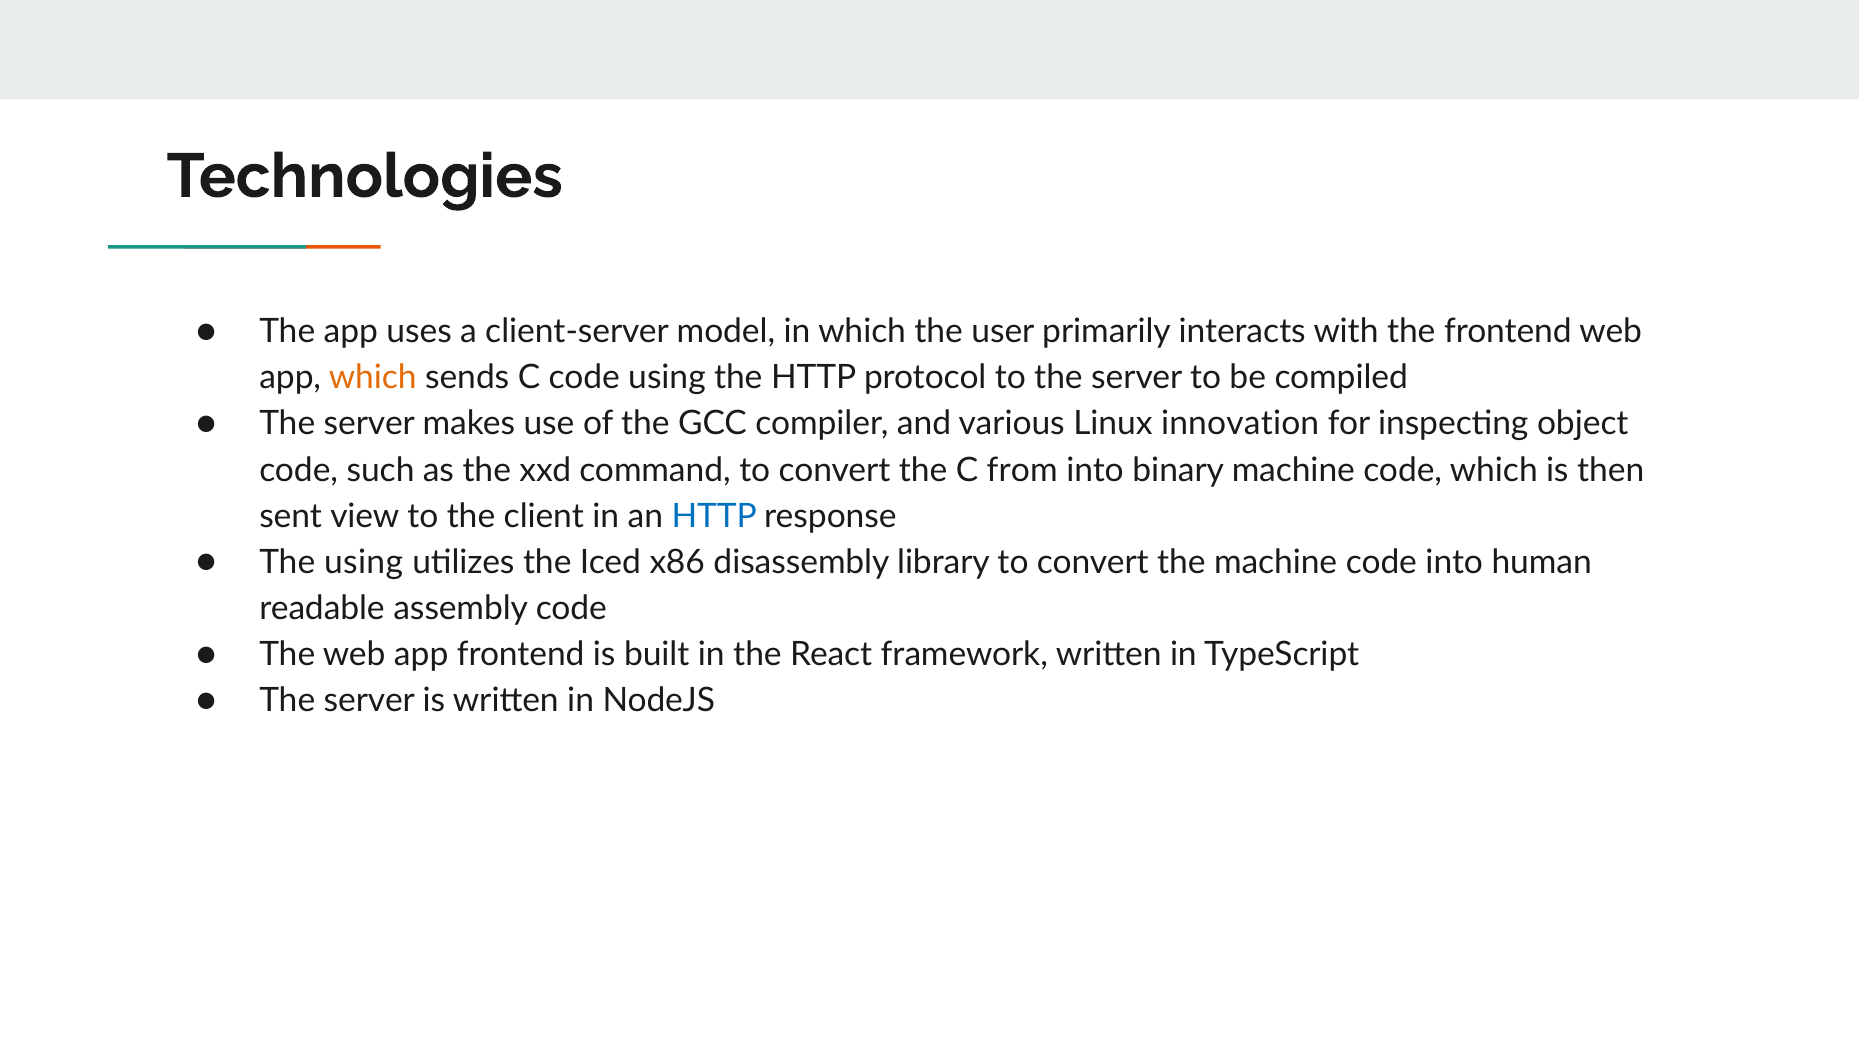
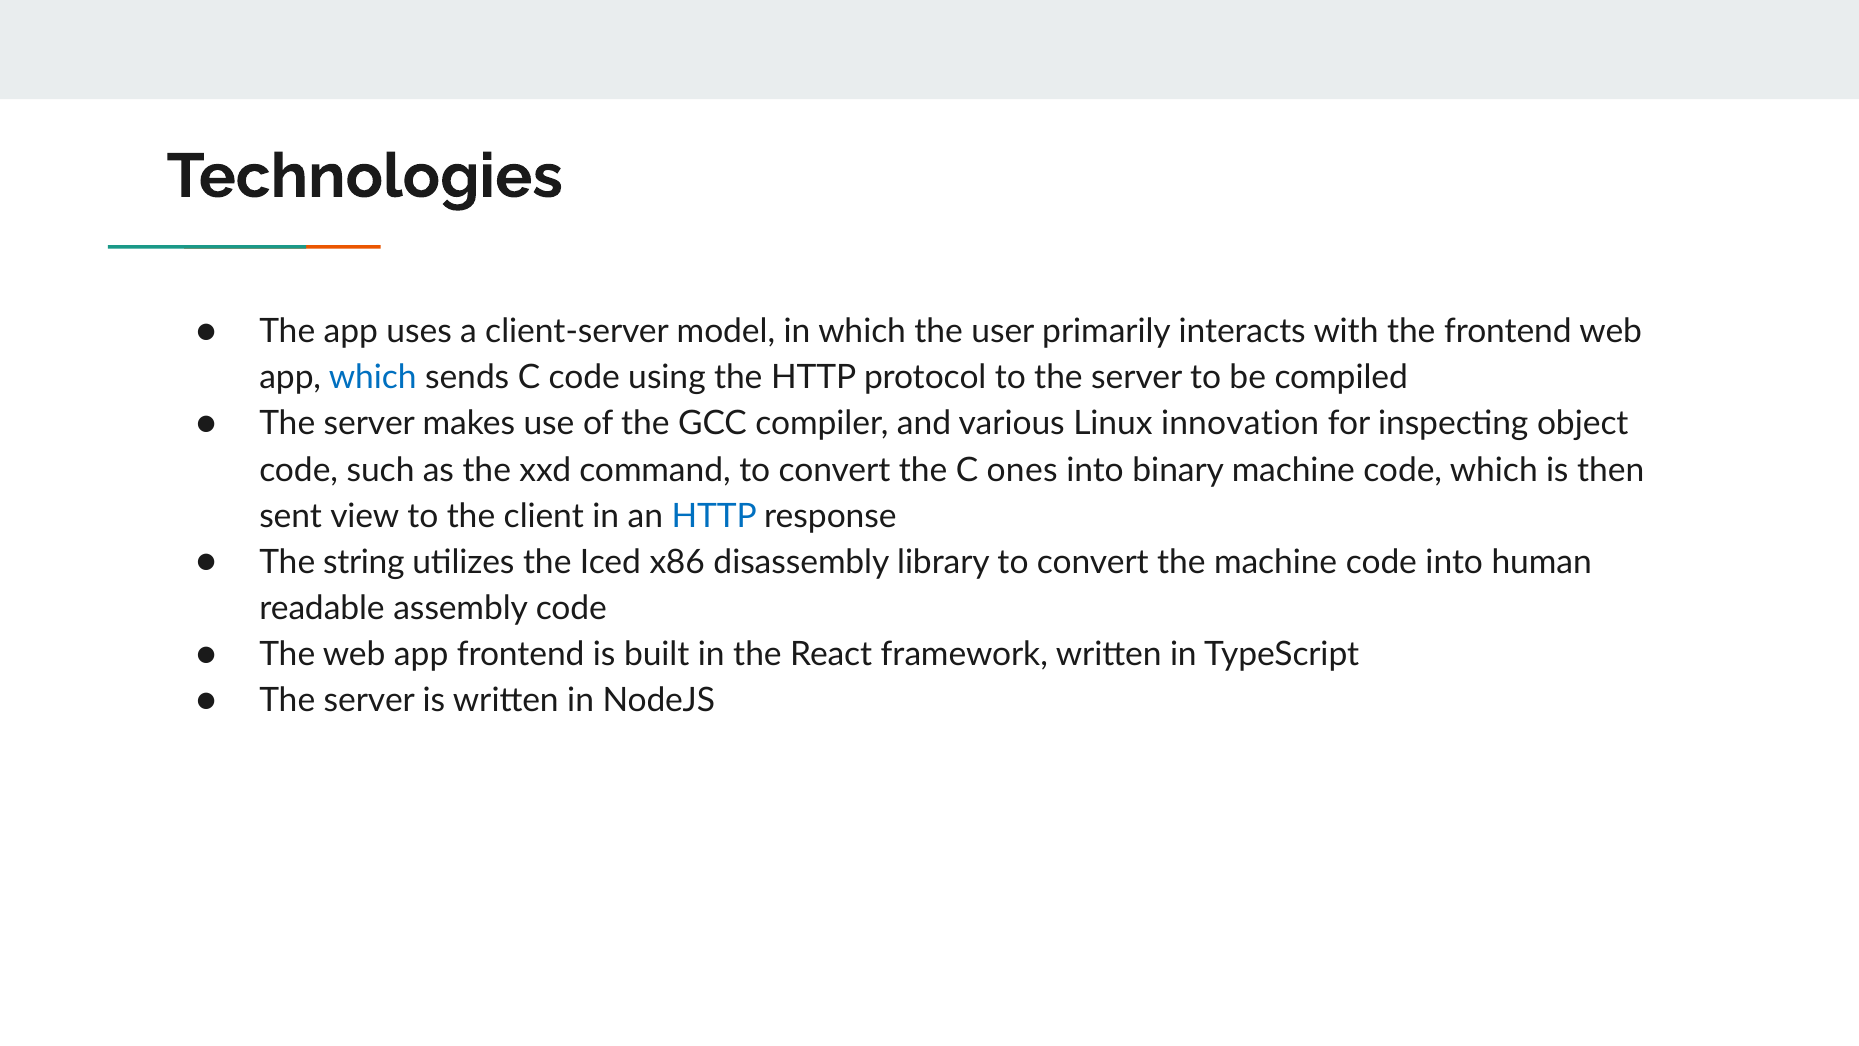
which colour: orange -> blue (373, 378)
from: from -> ones (1022, 470)
The using: using -> string (364, 562)
